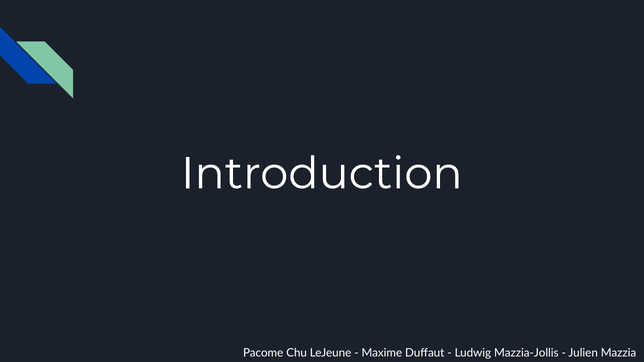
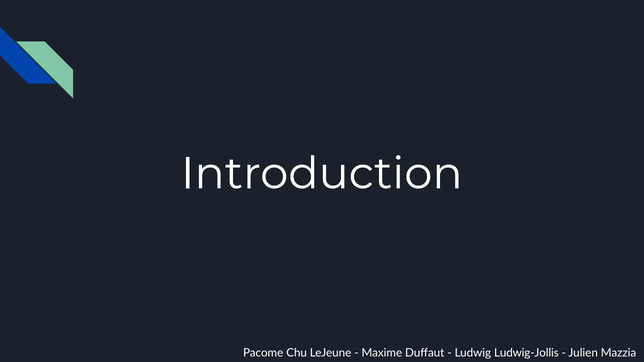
Mazzia-Jollis: Mazzia-Jollis -> Ludwig-Jollis (526, 353)
